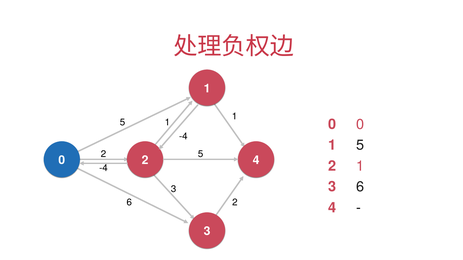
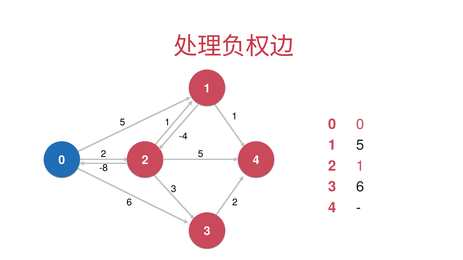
-4: -4 -> -8 (103, 168)
